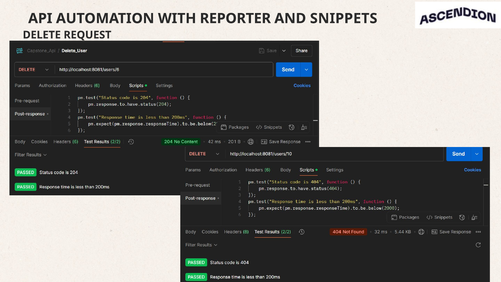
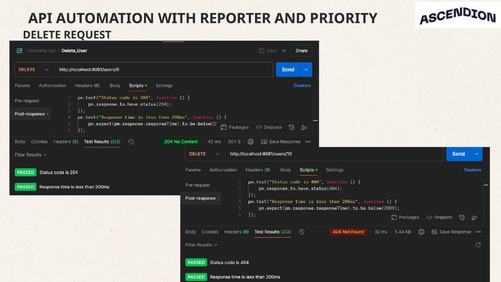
SNIPPETS: SNIPPETS -> PRIORITY (344, 18)
